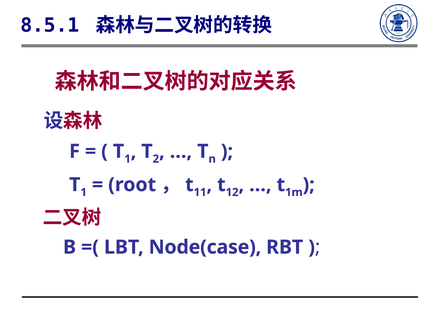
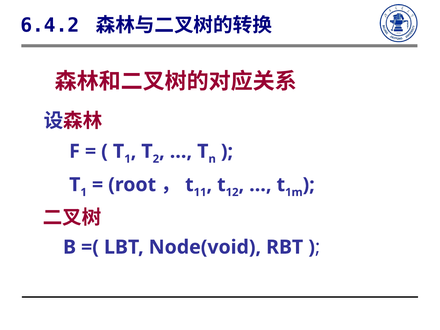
8.5.1: 8.5.1 -> 6.4.2 (50, 25)
Node(case: Node(case -> Node(void (205, 247)
